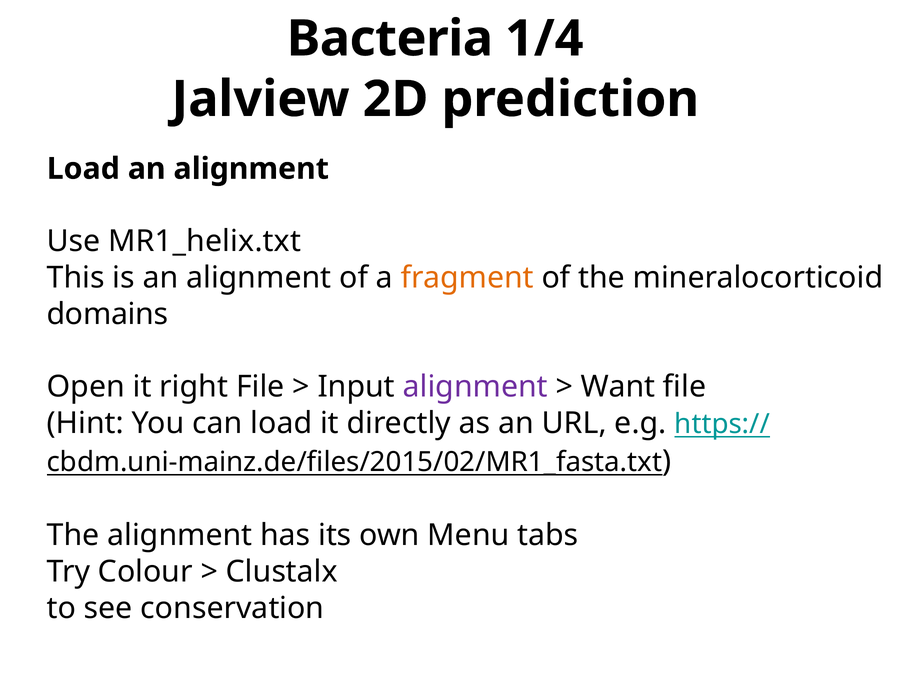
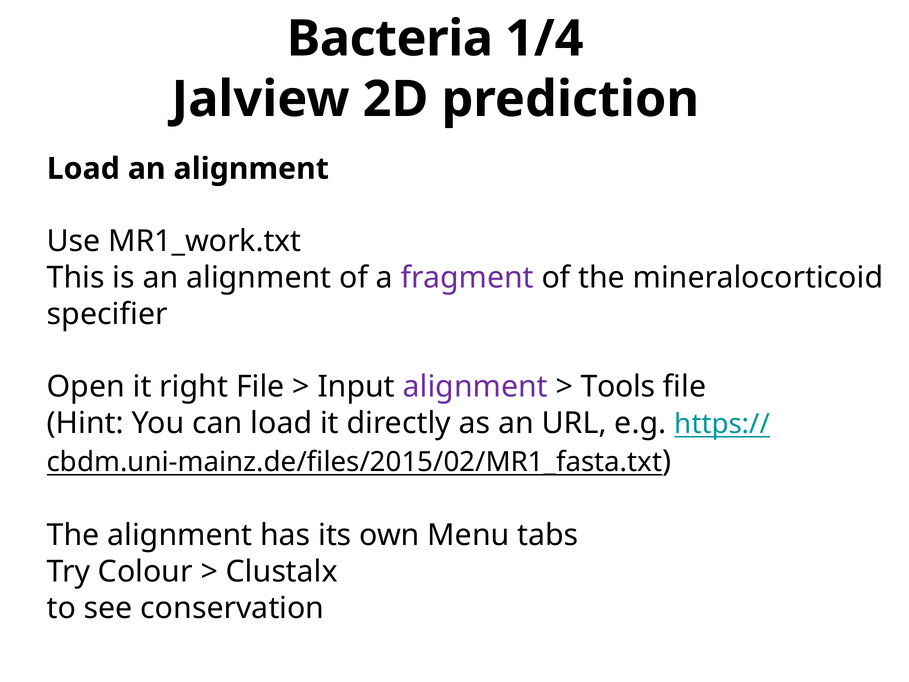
MR1_helix.txt: MR1_helix.txt -> MR1_work.txt (205, 241)
fragment colour: orange -> purple (467, 278)
domains: domains -> specifier (107, 314)
Want: Want -> Tools (618, 387)
